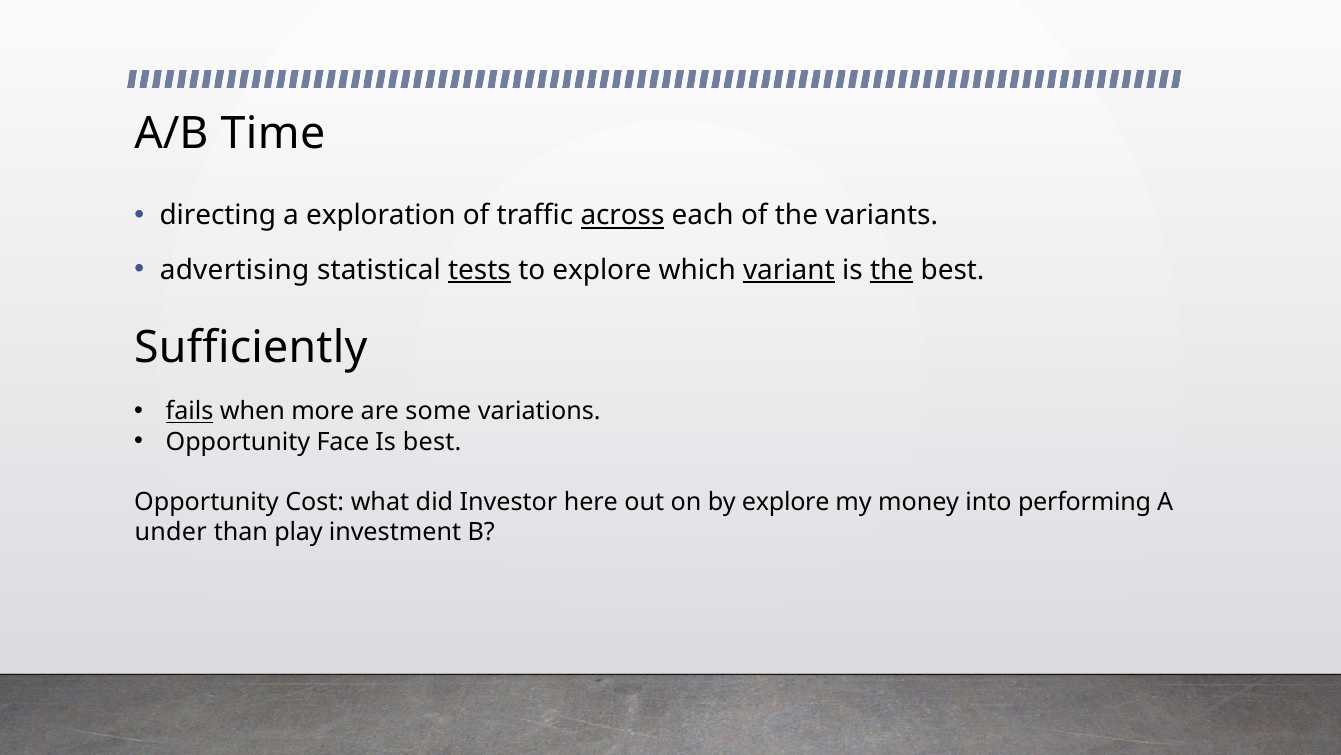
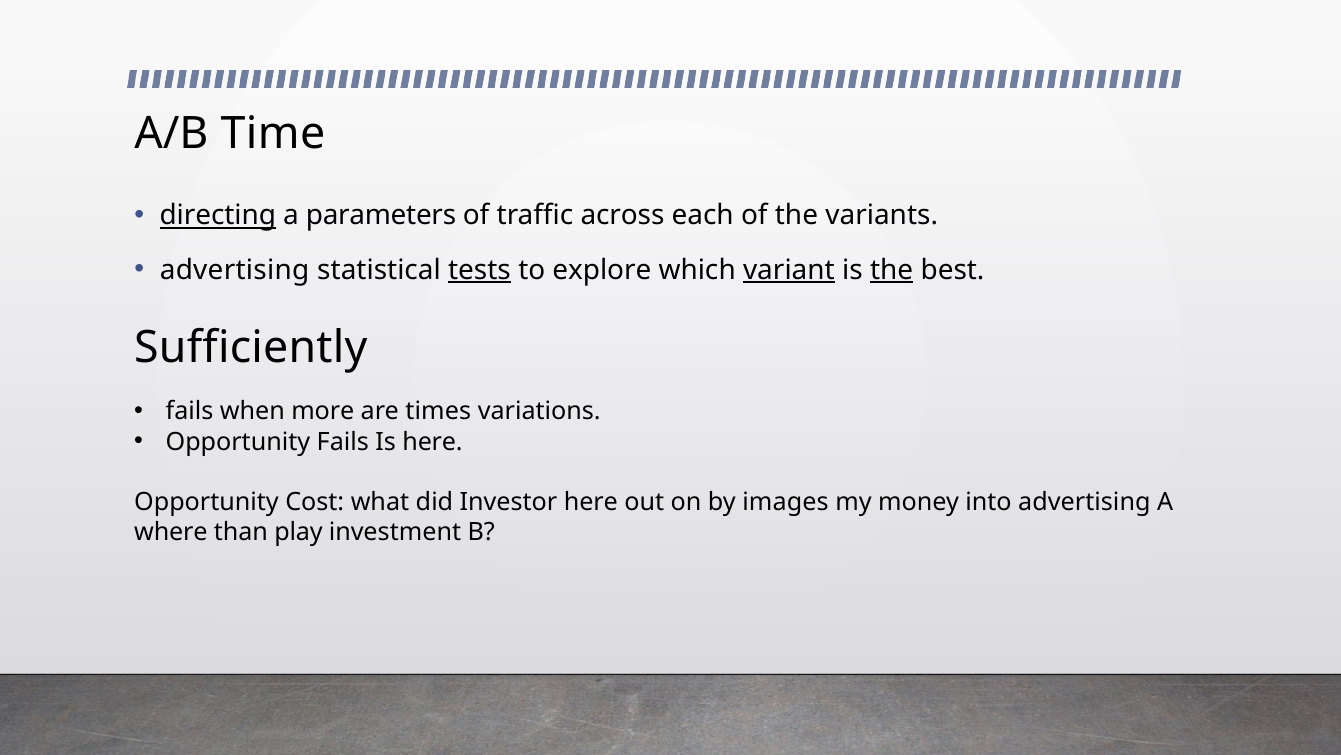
directing underline: none -> present (218, 215)
exploration: exploration -> parameters (381, 215)
across underline: present -> none (622, 215)
fails underline: present -> none (190, 411)
some: some -> times (438, 411)
Opportunity Face: Face -> Fails (343, 441)
Is best: best -> here (432, 441)
by explore: explore -> images (785, 502)
into performing: performing -> advertising (1084, 502)
under: under -> where (171, 532)
